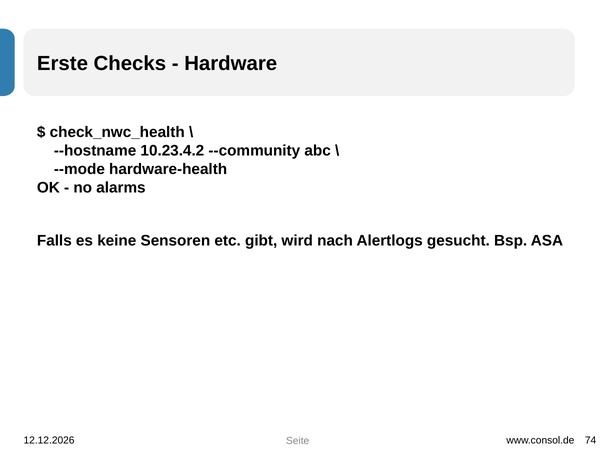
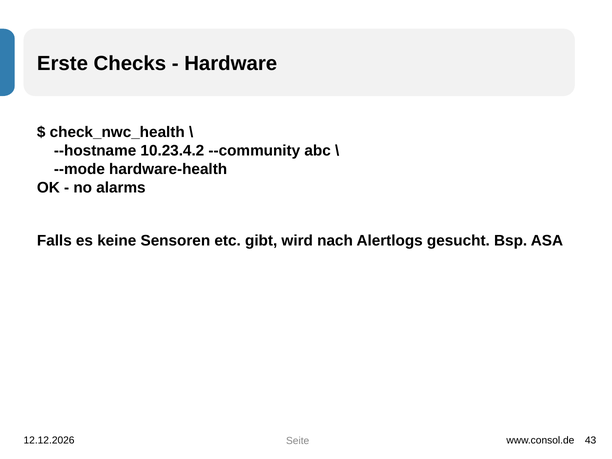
74: 74 -> 43 (591, 440)
